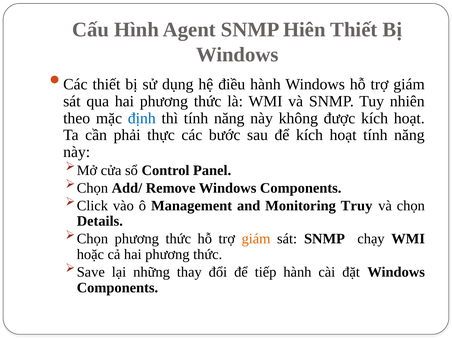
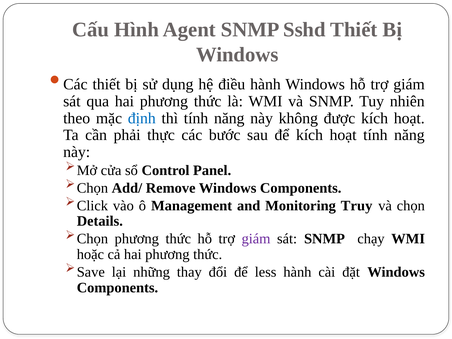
Hiên: Hiên -> Sshd (304, 30)
giám colour: orange -> purple (256, 239)
tiếp: tiếp -> less (266, 272)
